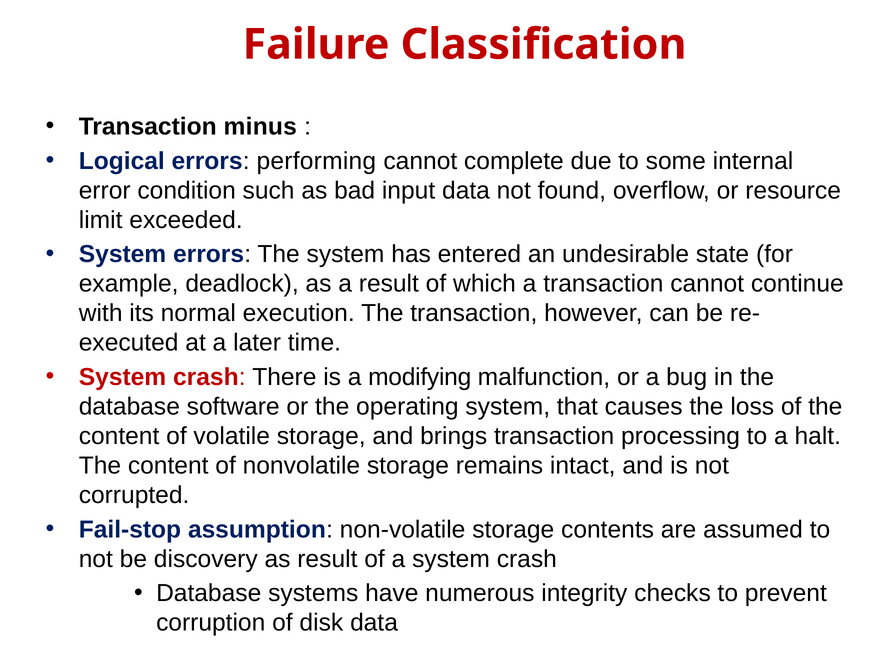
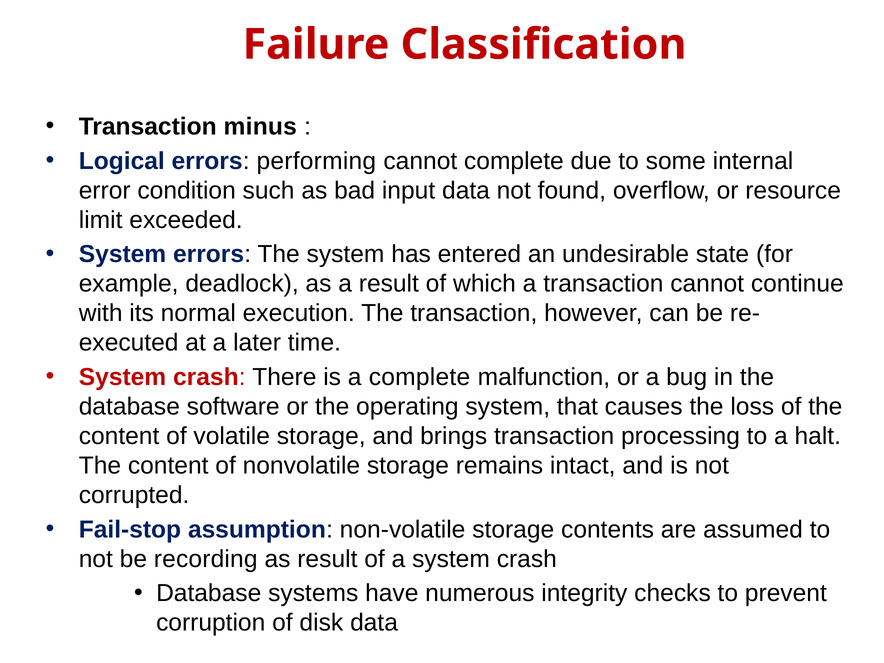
a modifying: modifying -> complete (419, 377)
discovery: discovery -> recording (206, 559)
